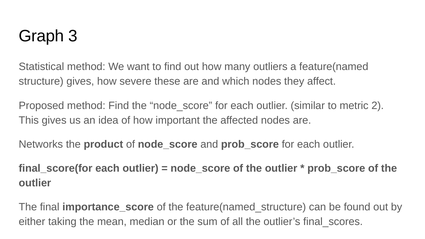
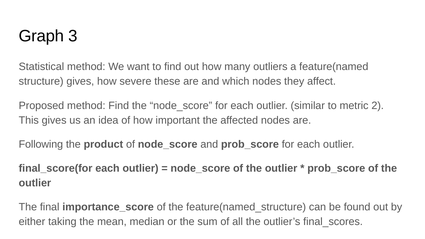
Networks: Networks -> Following (41, 144)
